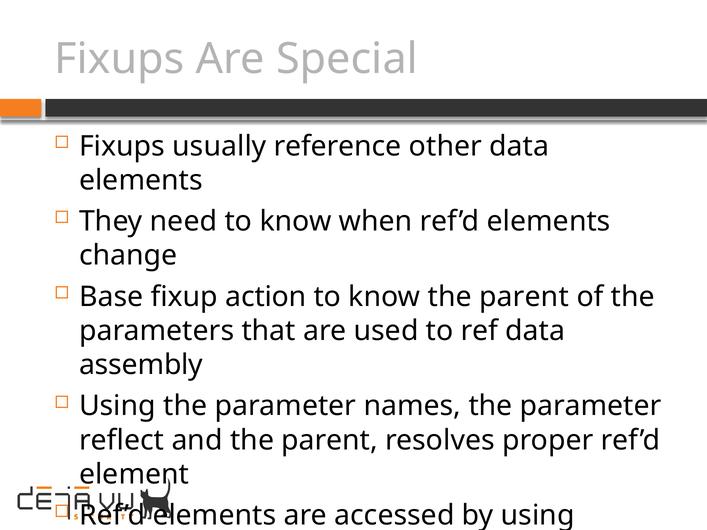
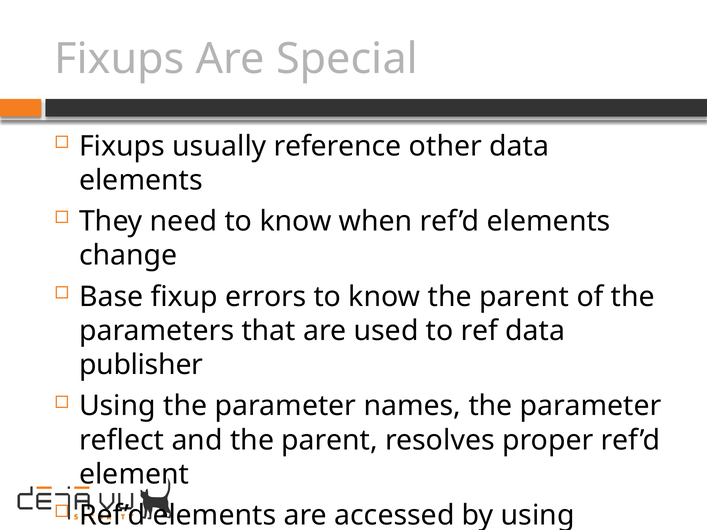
action: action -> errors (266, 297)
assembly: assembly -> publisher (141, 365)
